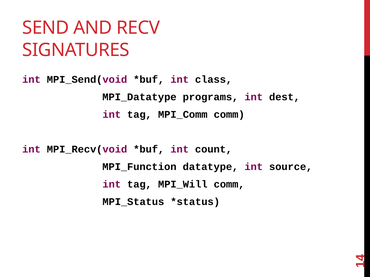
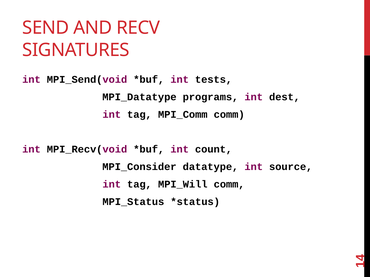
class: class -> tests (214, 80)
MPI_Function: MPI_Function -> MPI_Consider (139, 167)
